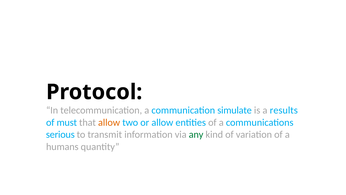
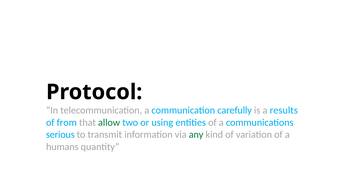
simulate: simulate -> carefully (235, 110)
must: must -> from (67, 122)
allow colour: orange -> green (109, 122)
or allow: allow -> using (162, 122)
